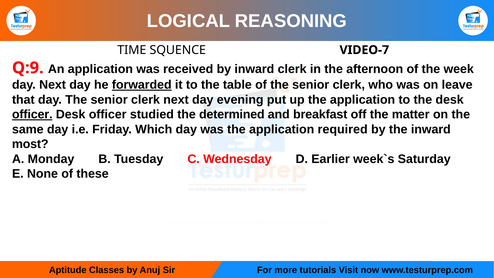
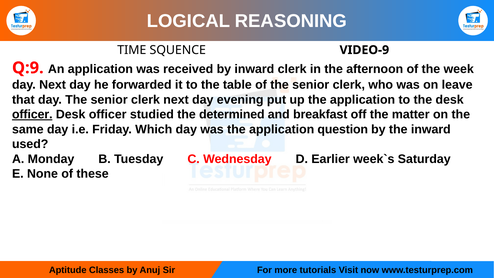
VIDEO-7: VIDEO-7 -> VIDEO-9 (364, 50)
forwarded underline: present -> none (142, 85)
required: required -> question (343, 129)
most: most -> used (30, 144)
